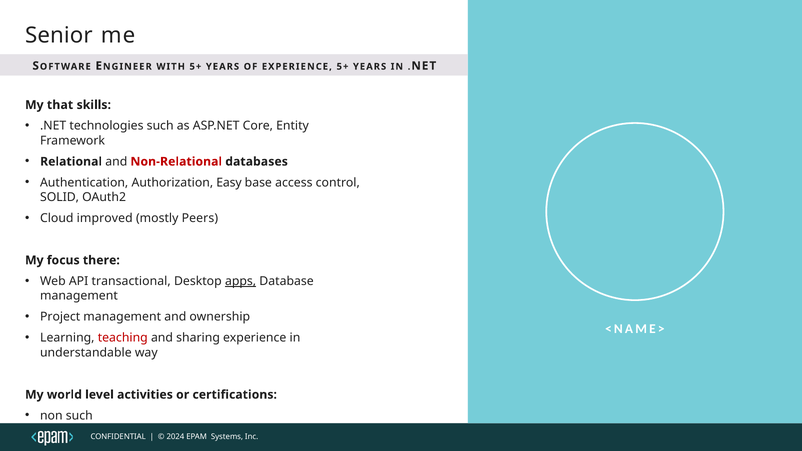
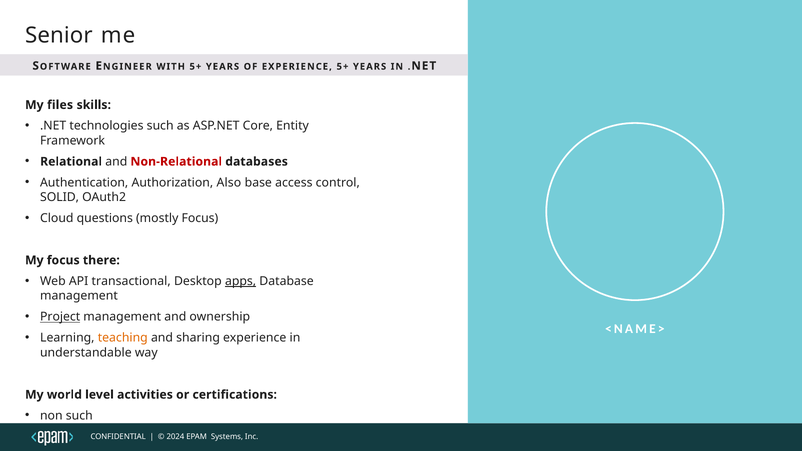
that: that -> files (60, 105)
Easy: Easy -> Also (229, 183)
improved: improved -> questions (105, 218)
mostly Peers: Peers -> Focus (200, 218)
Project underline: none -> present (60, 317)
teaching colour: red -> orange (123, 338)
